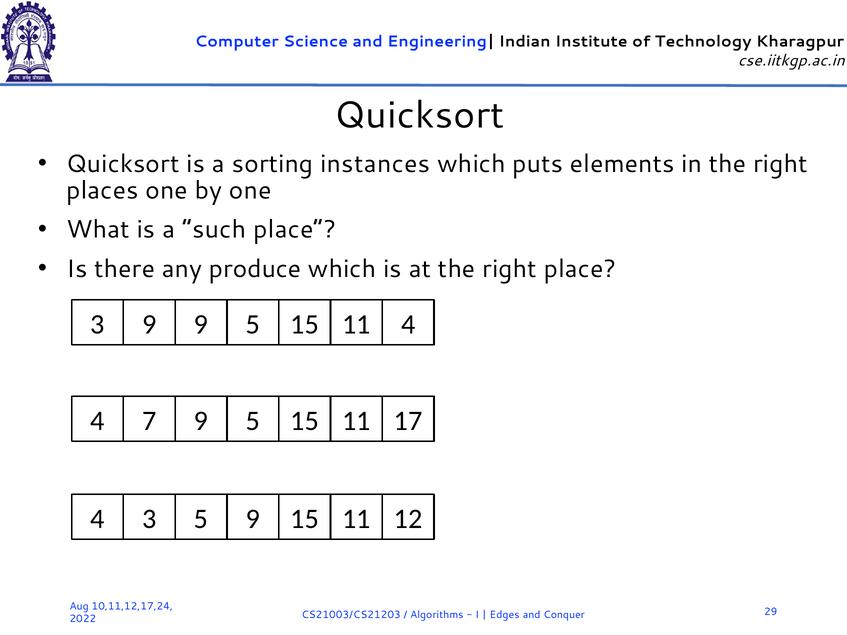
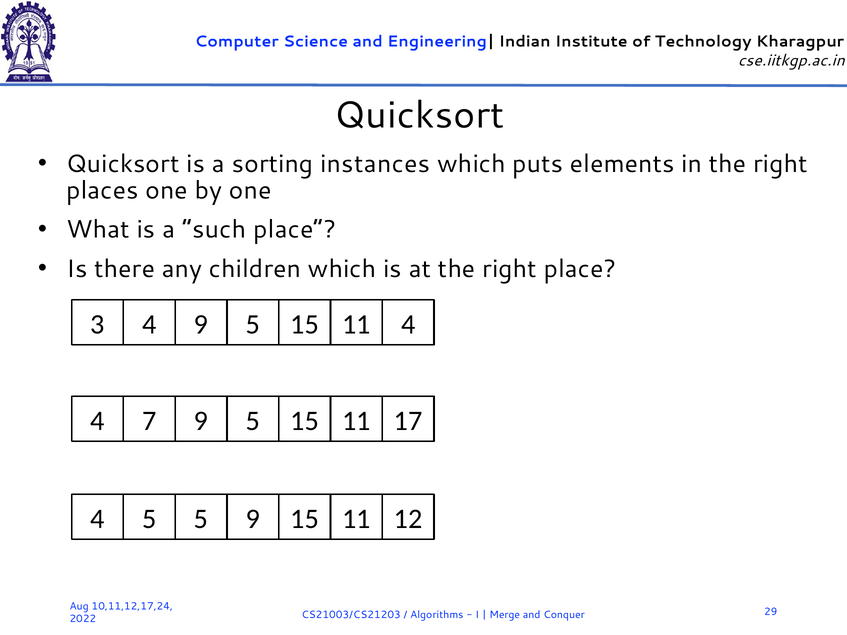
produce: produce -> children (255, 269)
3 9: 9 -> 4 (149, 324)
4 3: 3 -> 5 (149, 519)
Edges: Edges -> Merge (505, 615)
